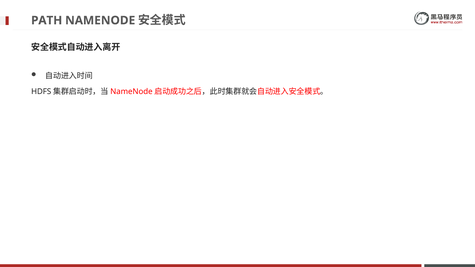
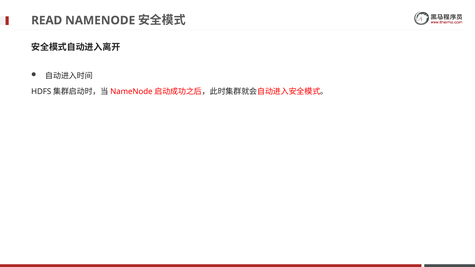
PATH: PATH -> READ (47, 20)
